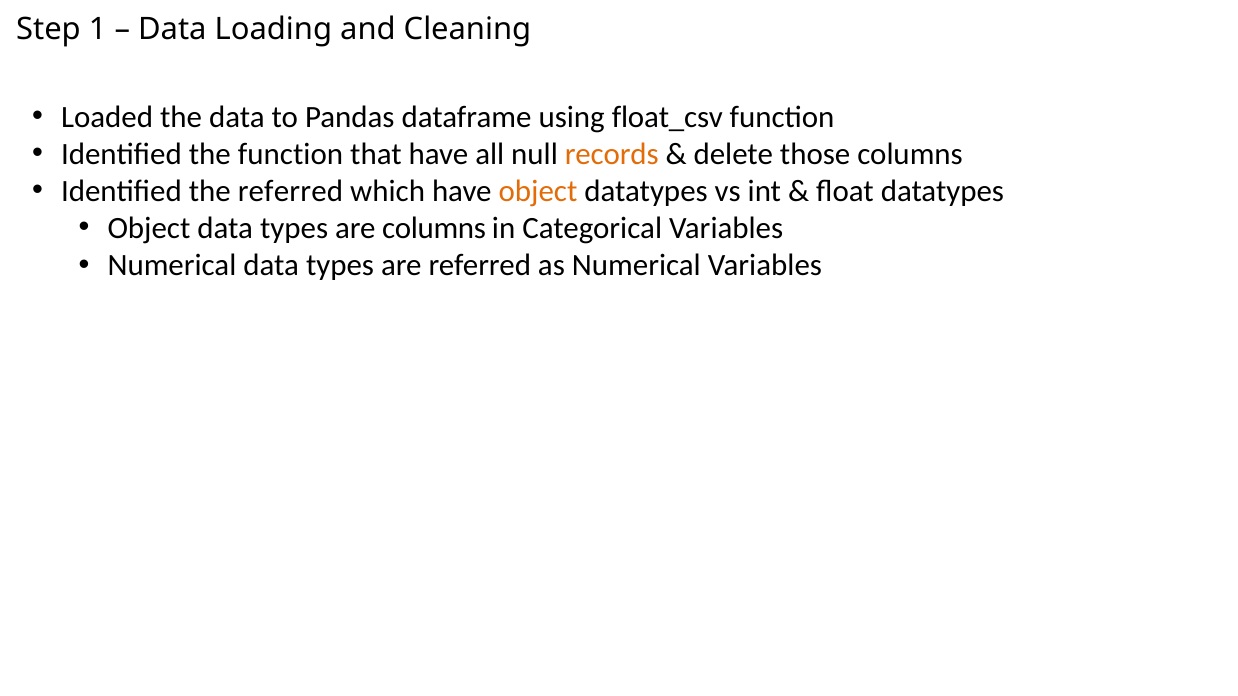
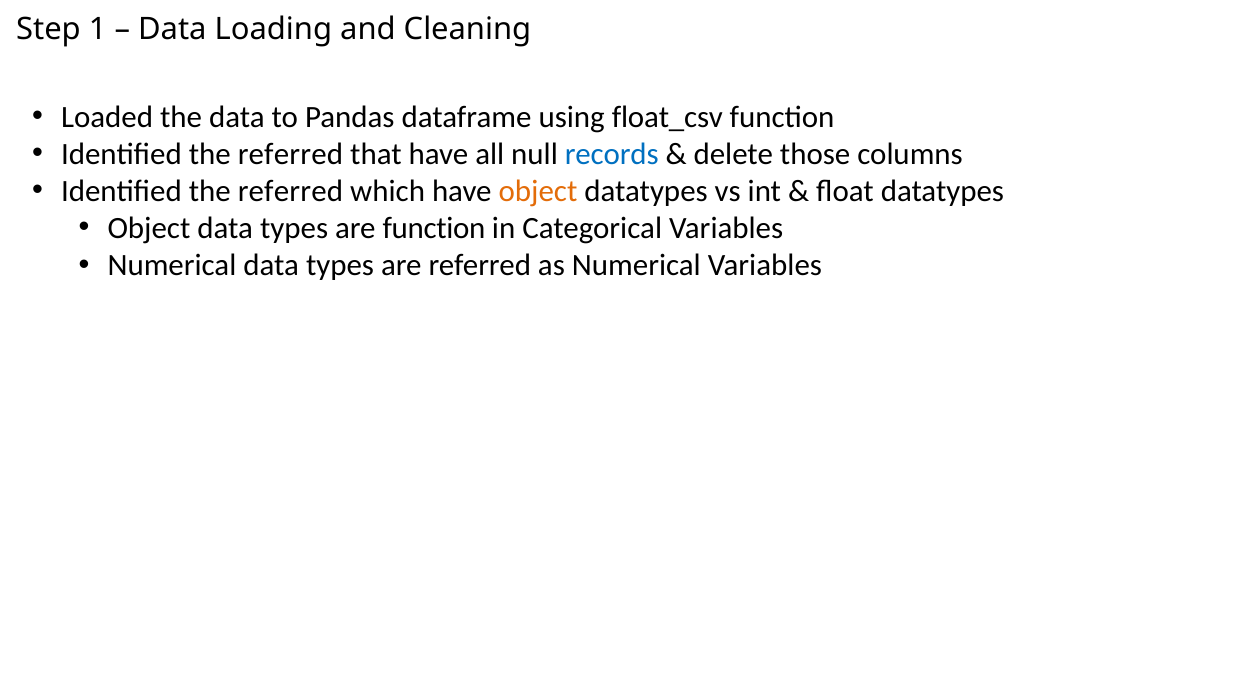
function: function -> referred (290, 154)
records colour: orange -> blue (612, 154)
are columns: columns -> function (434, 229)
